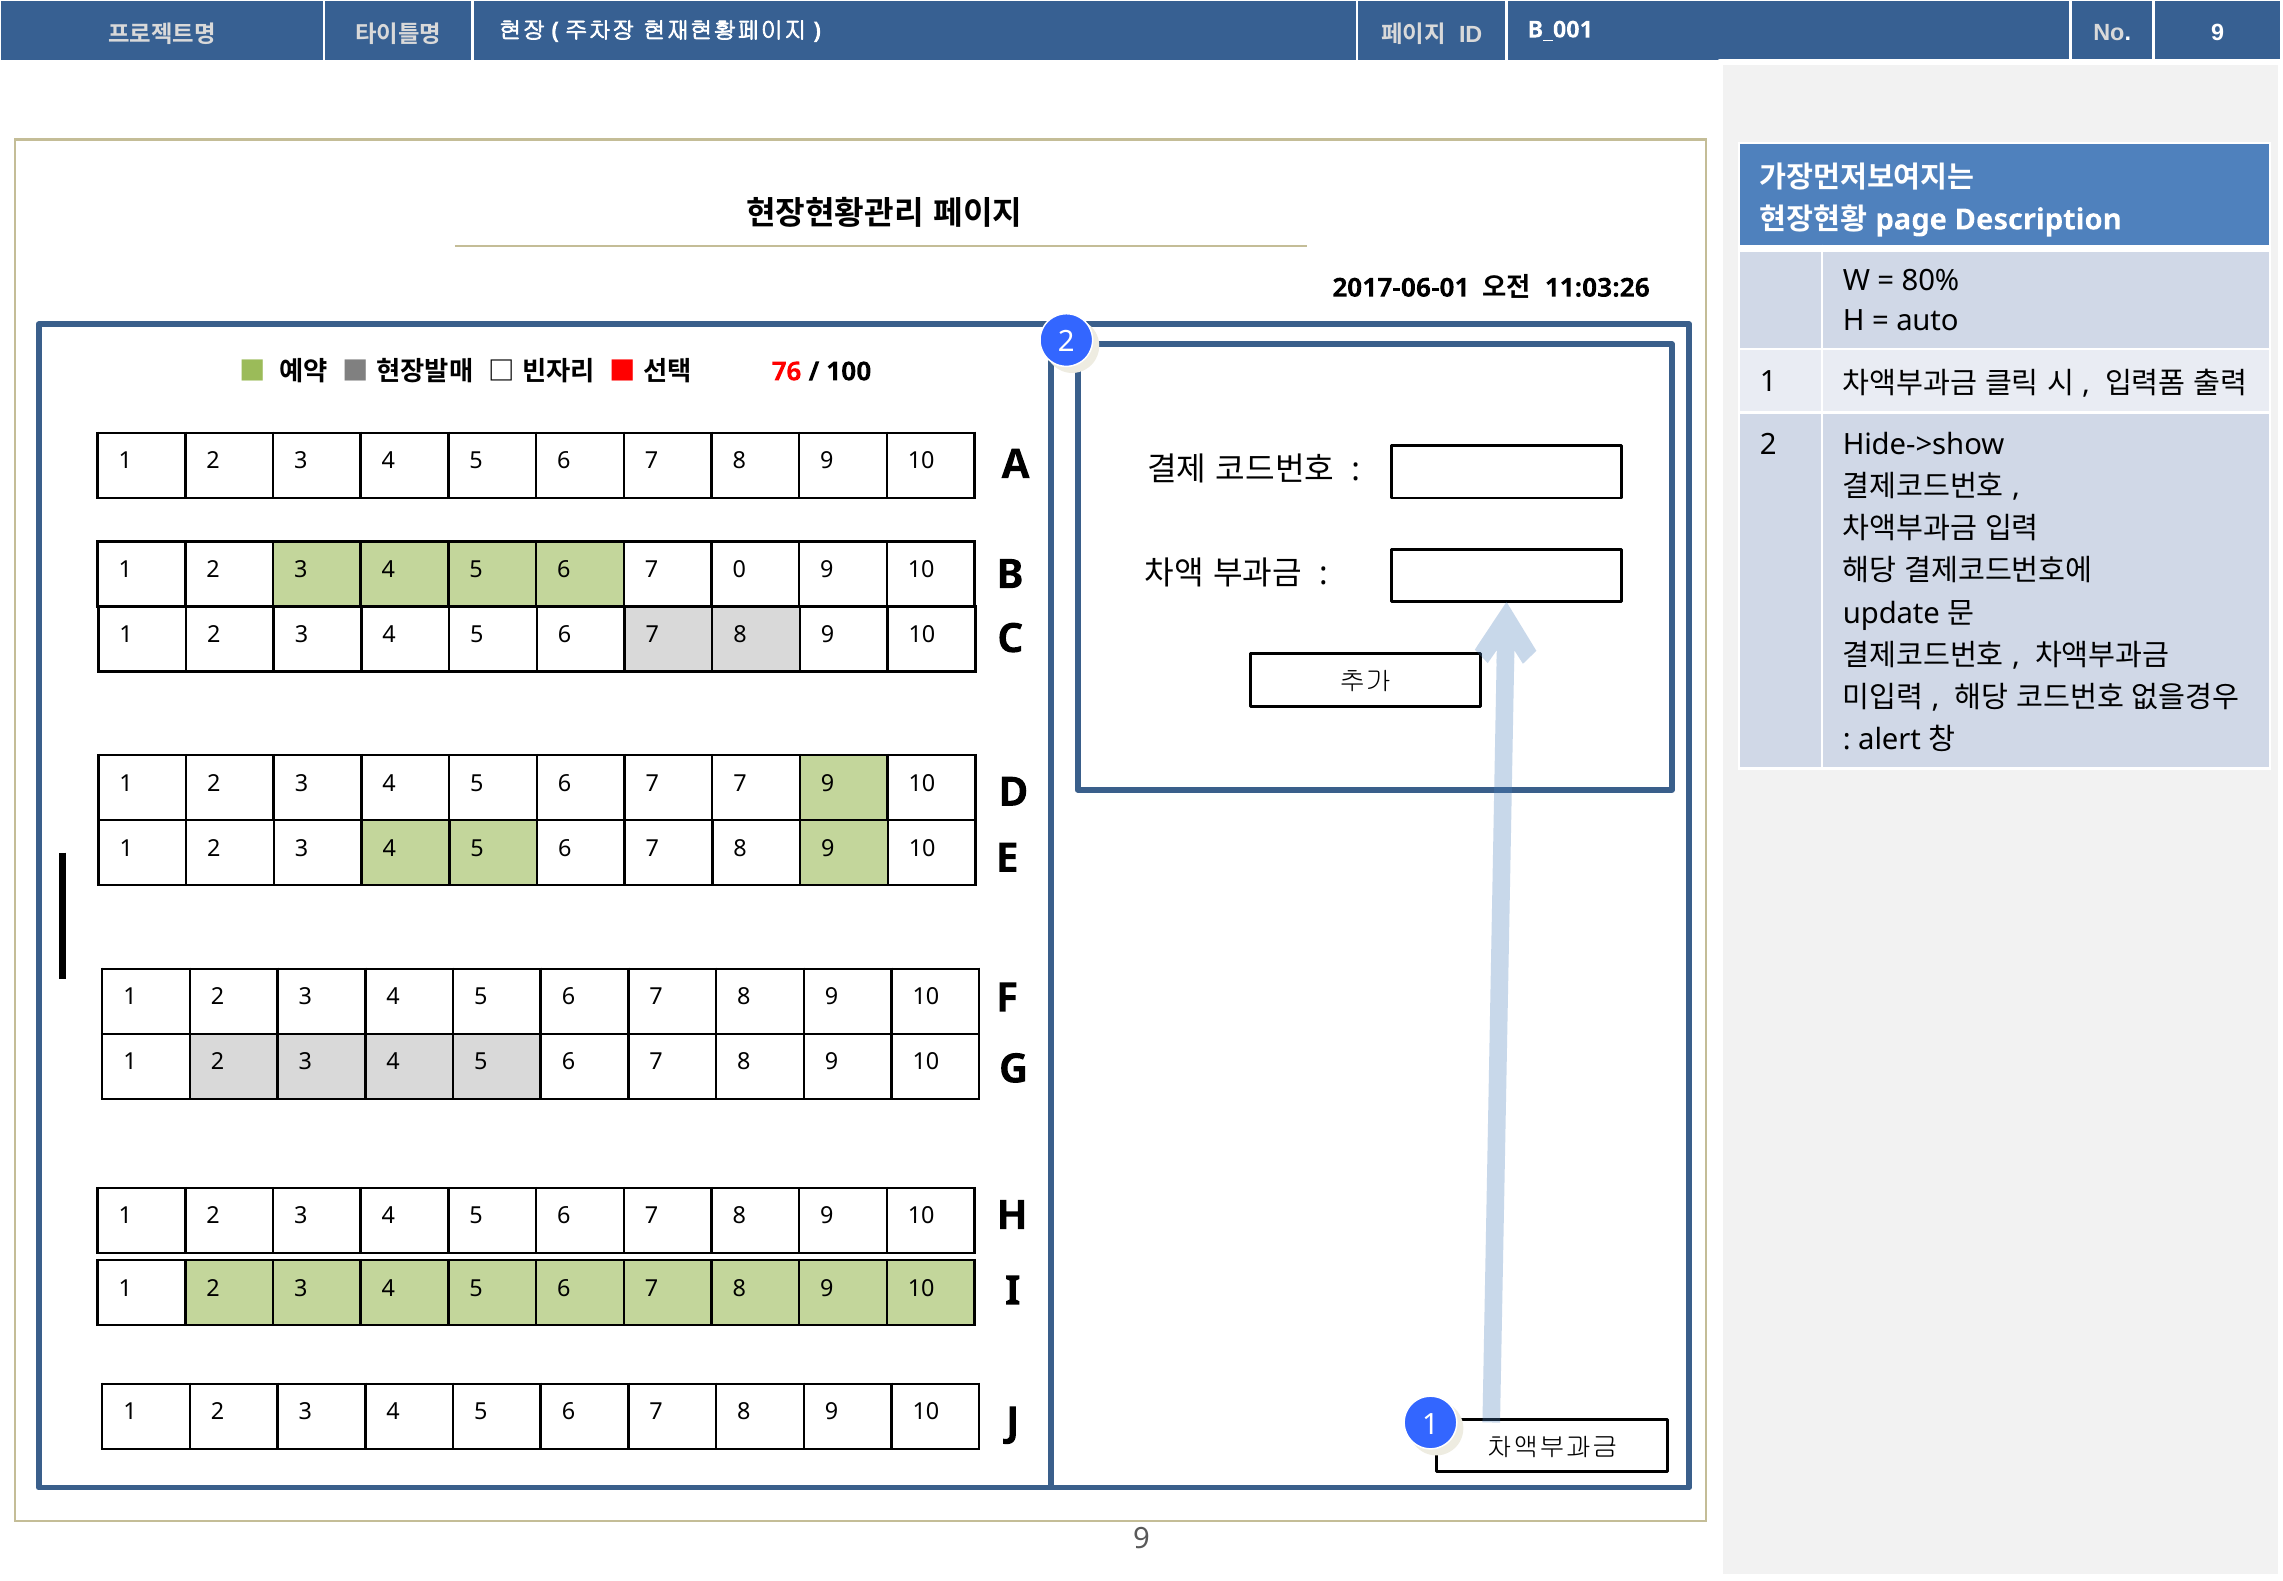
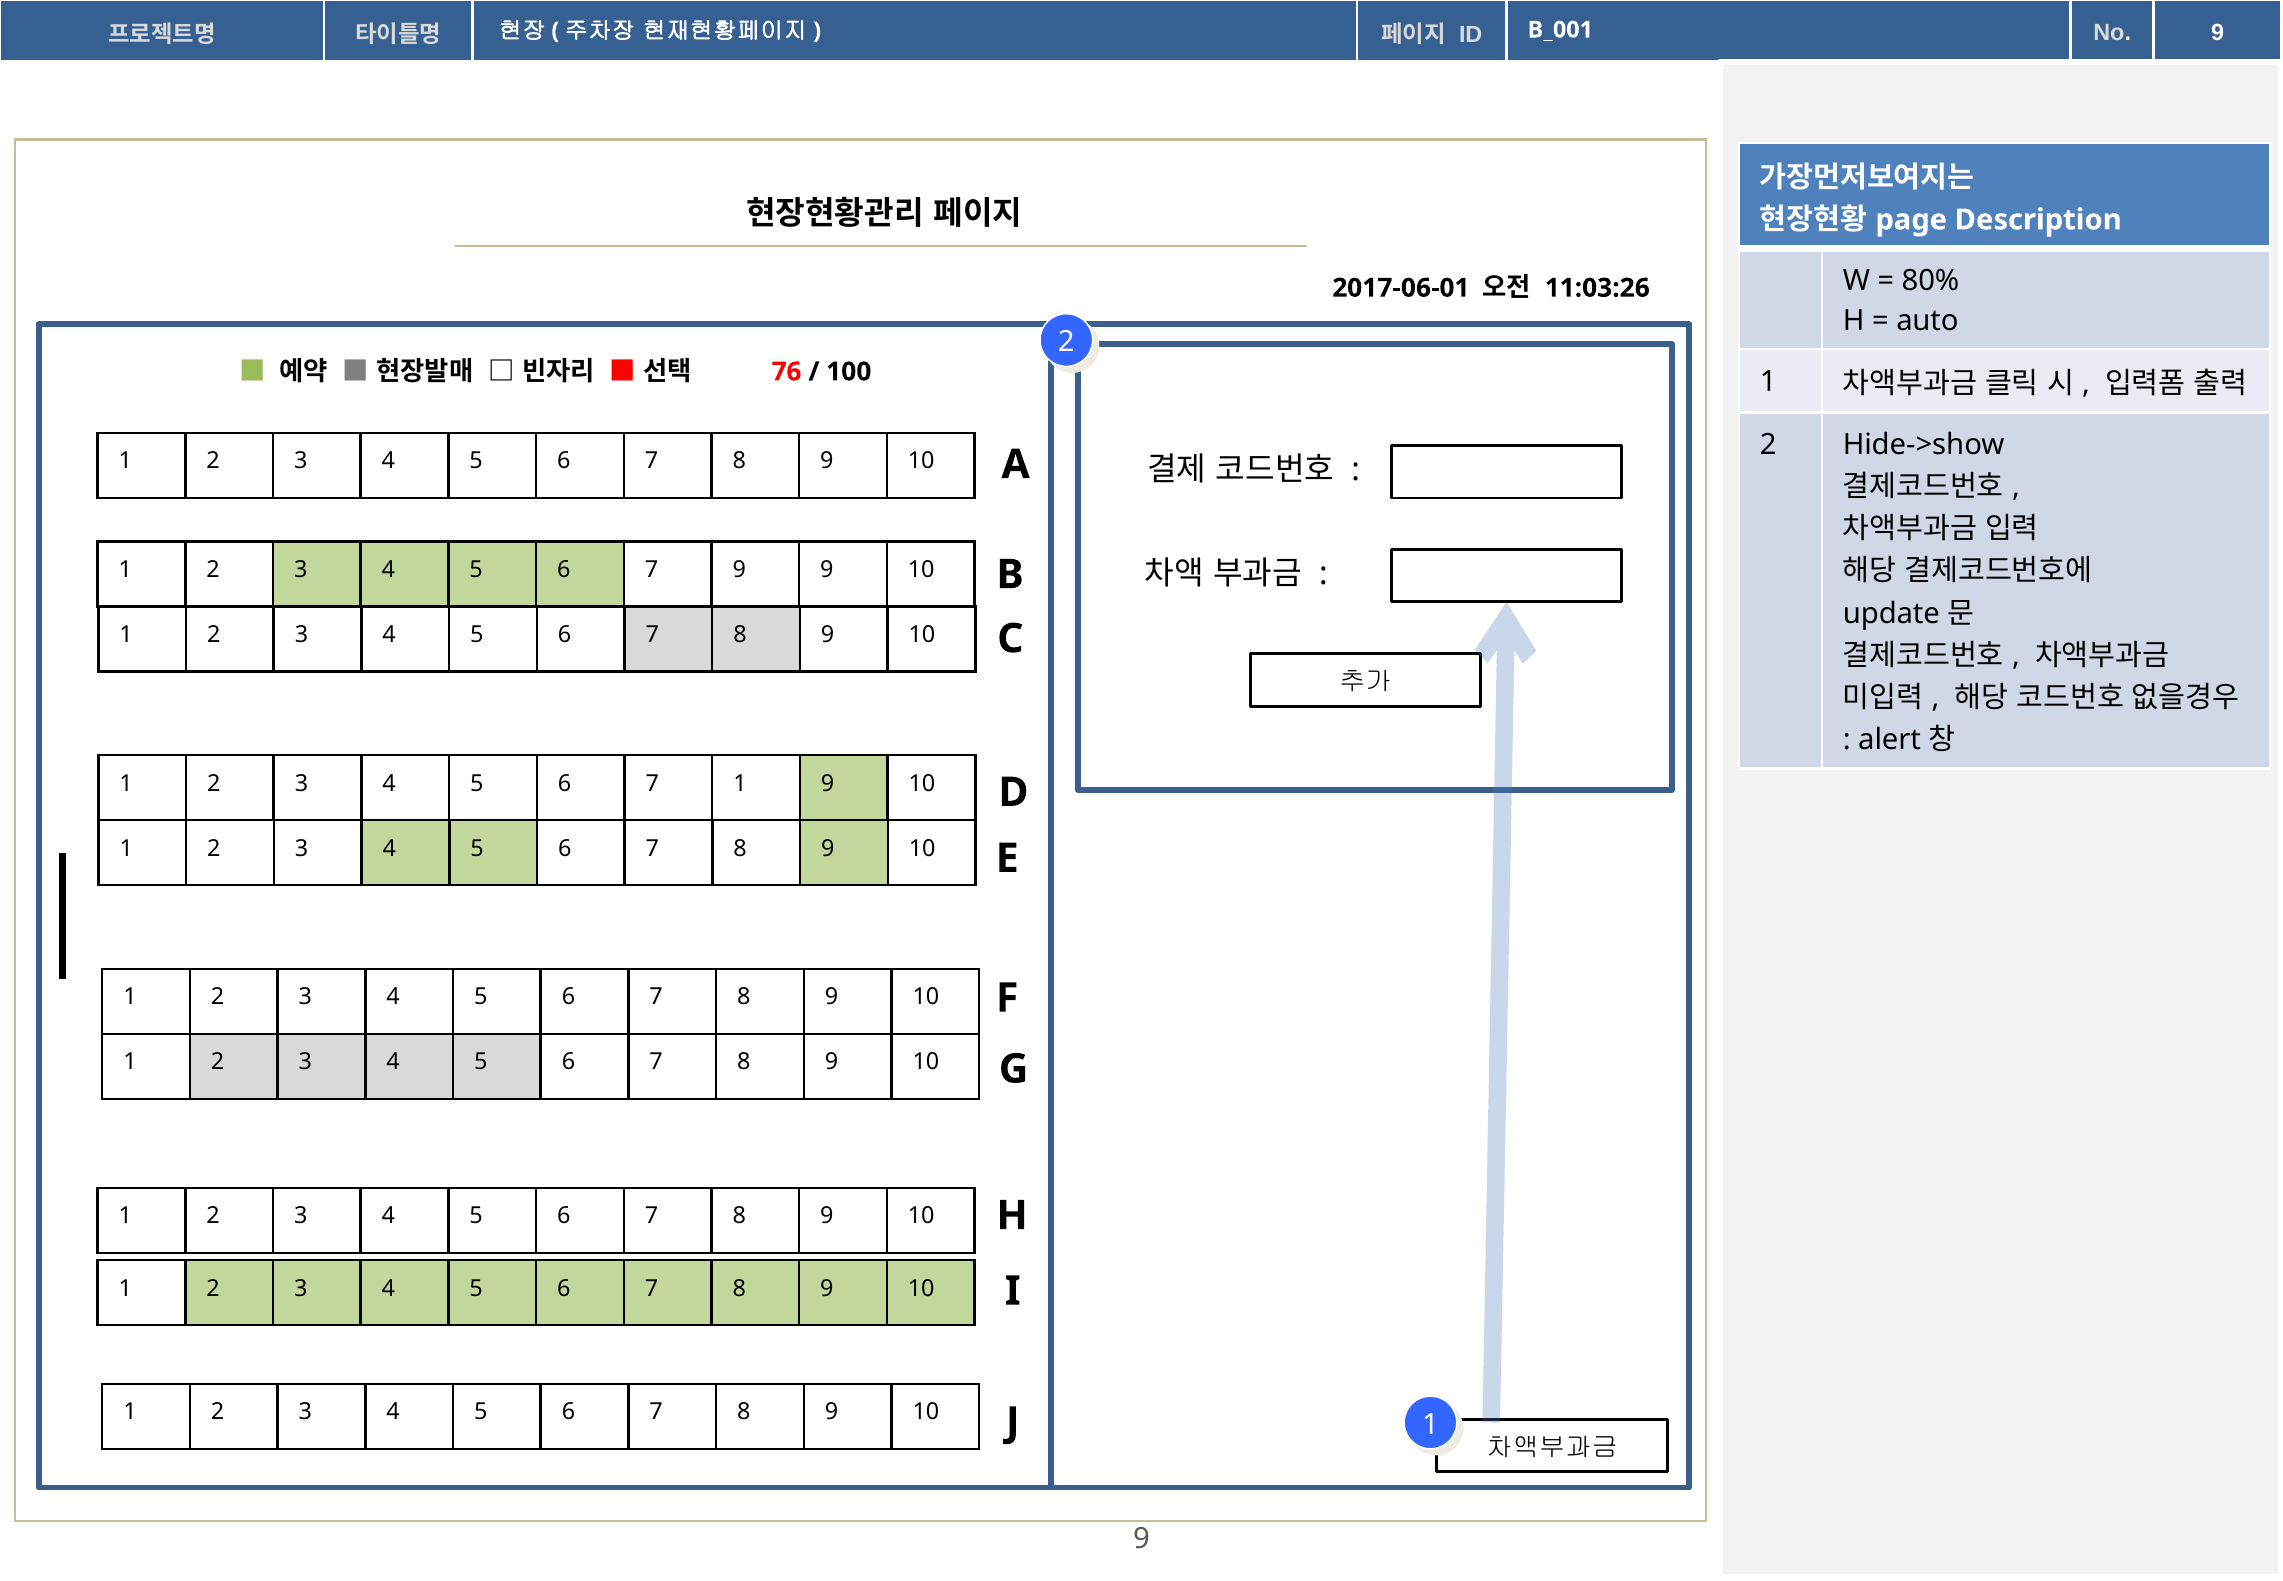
7 0: 0 -> 9 (739, 570)
7 7: 7 -> 1 (740, 783)
